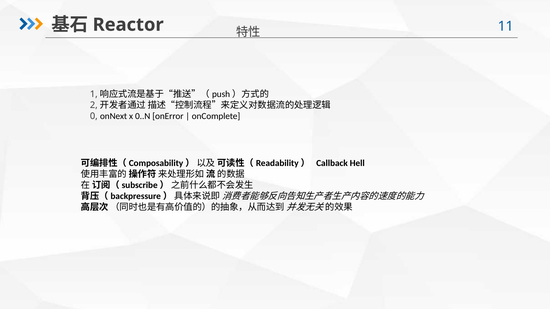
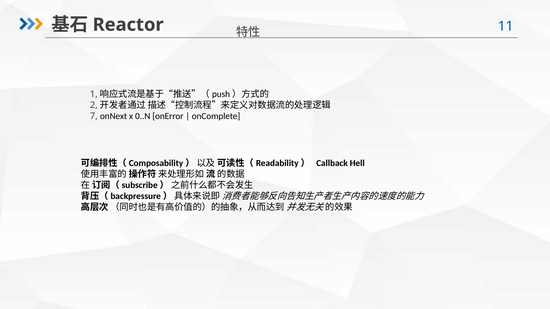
0: 0 -> 7 (94, 116)
